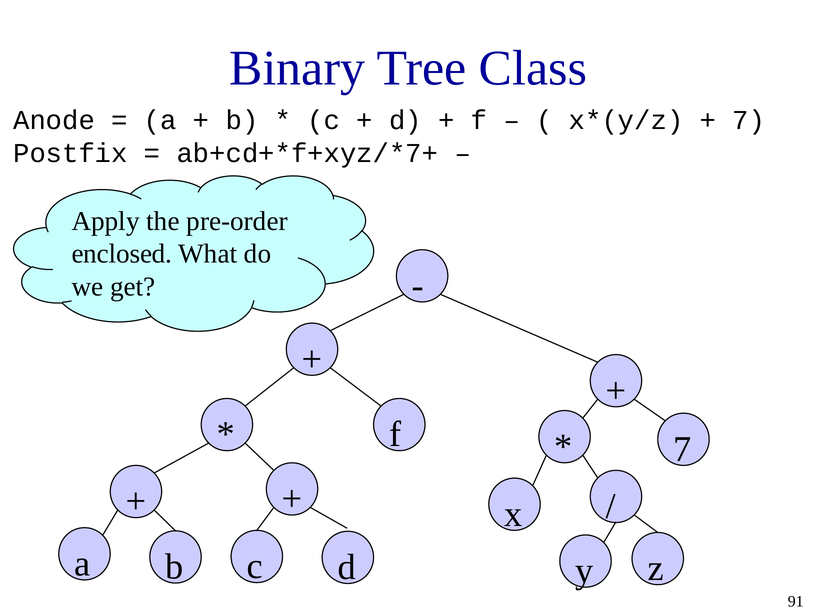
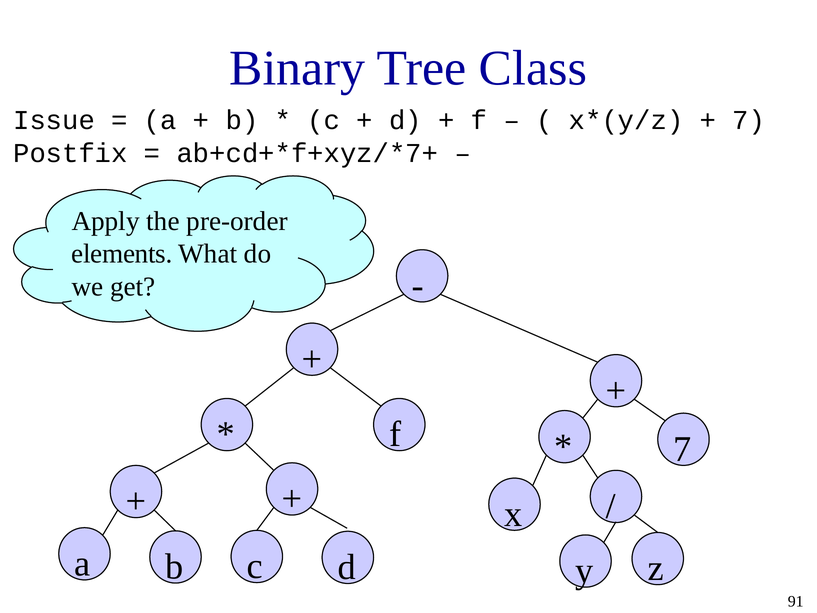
Anode: Anode -> Issue (54, 120)
enclosed: enclosed -> elements (122, 254)
